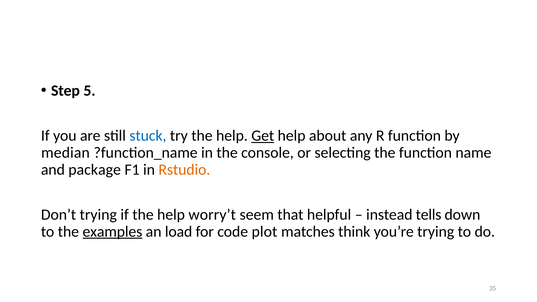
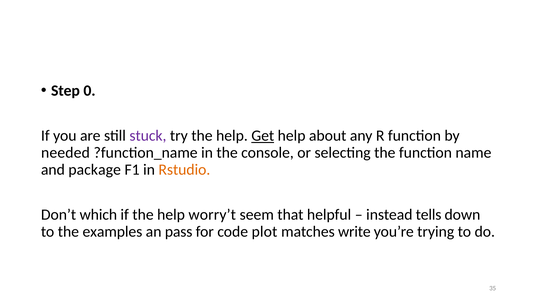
5: 5 -> 0 (89, 91)
stuck colour: blue -> purple (148, 136)
median: median -> needed (65, 153)
Don’t trying: trying -> which (98, 215)
examples underline: present -> none (112, 232)
load: load -> pass (179, 232)
think: think -> write (354, 232)
